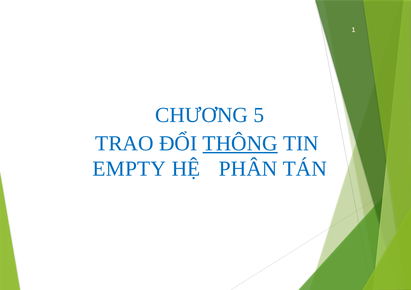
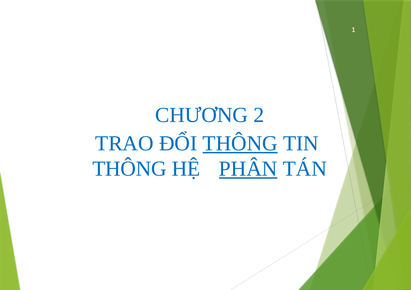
5: 5 -> 2 (259, 115)
EMPTY: EMPTY -> THÔNG (130, 169)
PHÂN underline: none -> present (248, 169)
